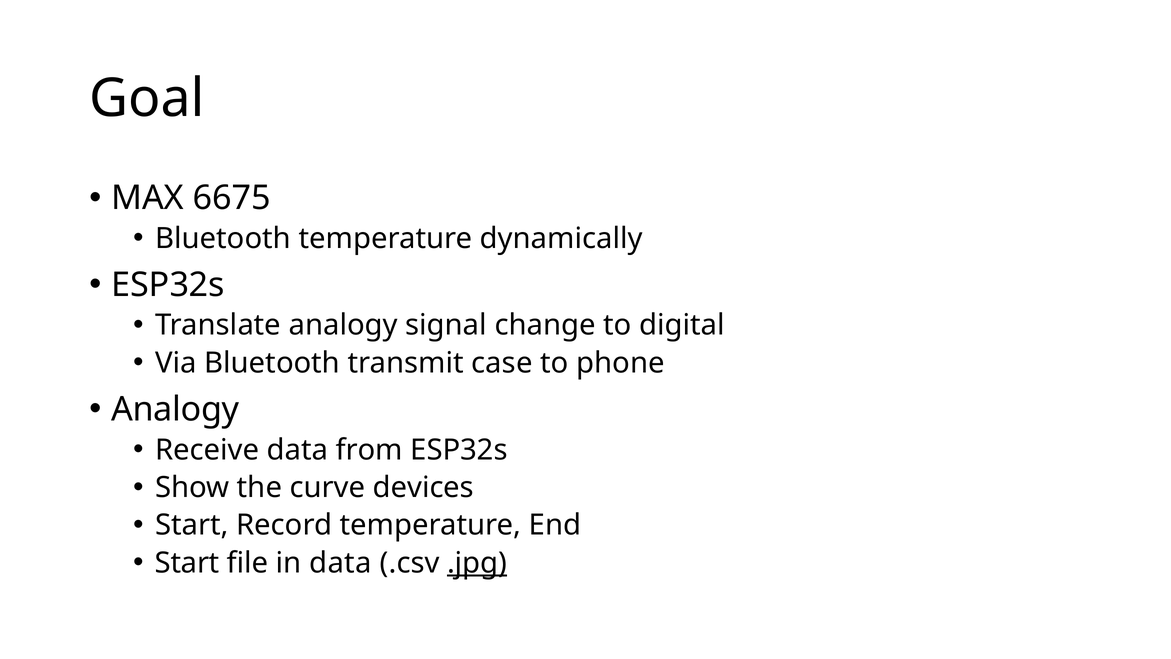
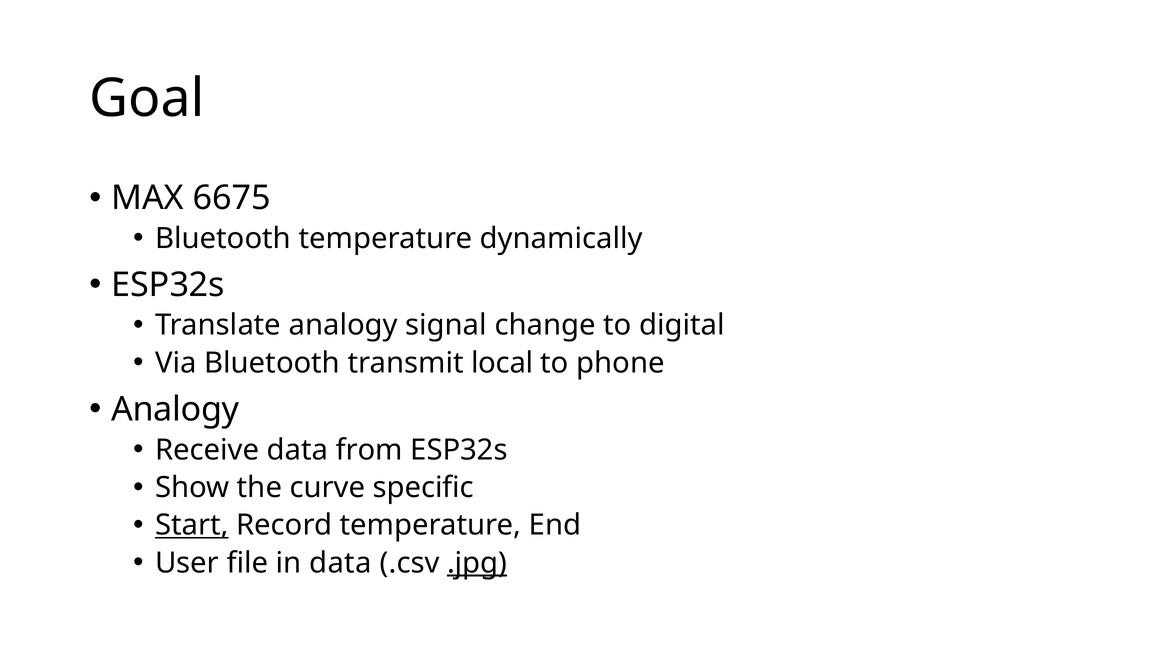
case: case -> local (502, 363)
devices: devices -> specific (423, 487)
Start underline: none -> present (192, 525)
Start: Start -> User (187, 563)
